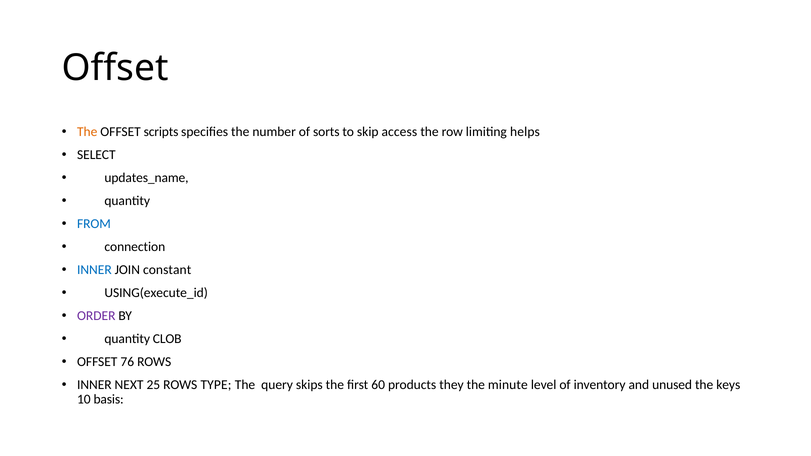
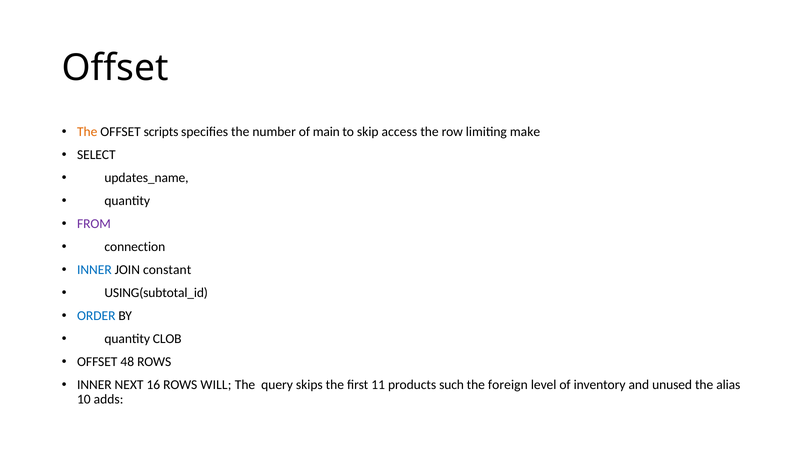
sorts: sorts -> main (326, 132)
helps: helps -> make (525, 132)
FROM colour: blue -> purple (94, 224)
USING(execute_id: USING(execute_id -> USING(subtotal_id (156, 293)
ORDER colour: purple -> blue (96, 316)
76: 76 -> 48 (127, 362)
25: 25 -> 16 (153, 385)
TYPE: TYPE -> WILL (216, 385)
60: 60 -> 11 (378, 385)
they: they -> such (452, 385)
minute: minute -> foreign (508, 385)
keys: keys -> alias (728, 385)
basis: basis -> adds (109, 400)
